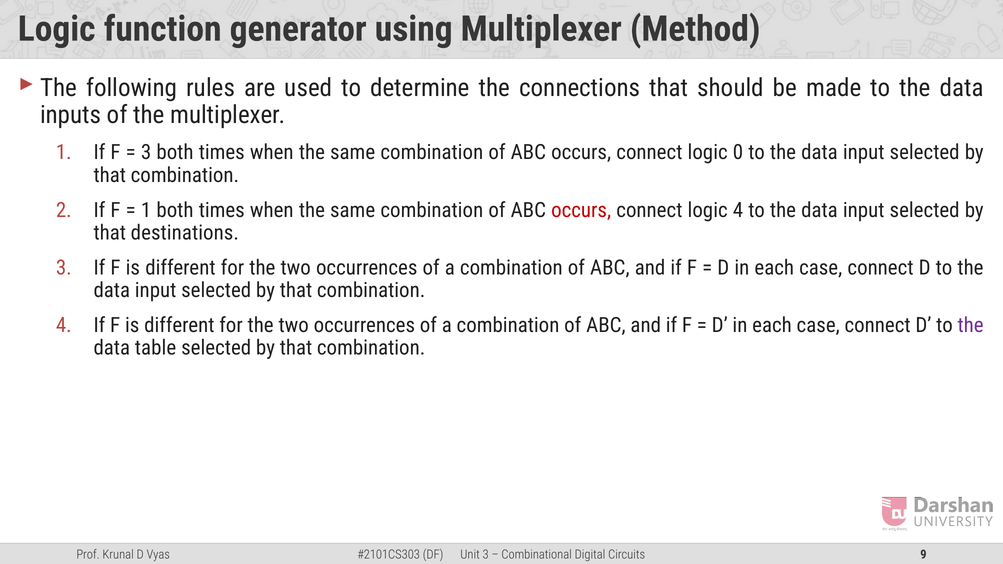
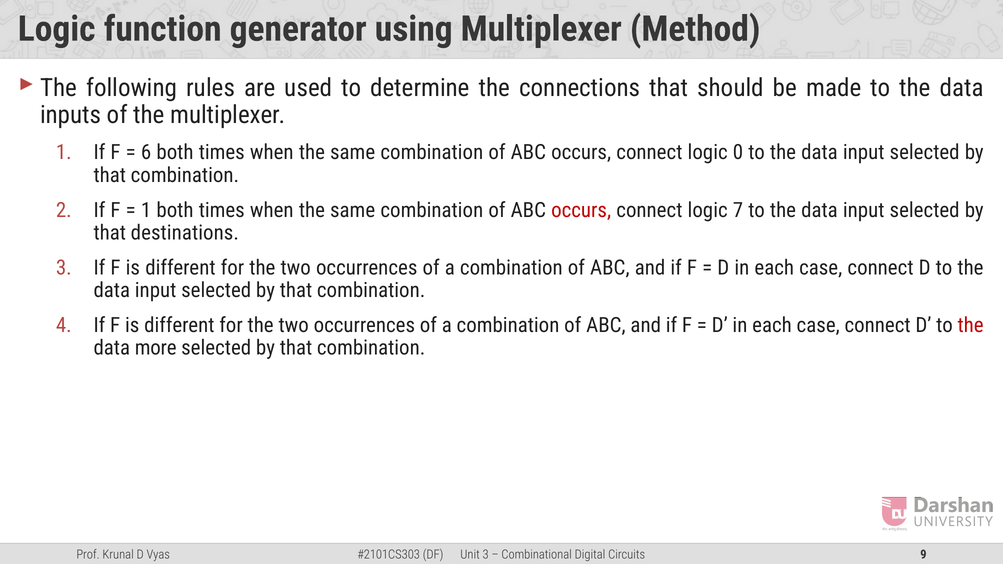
3: 3 -> 6 (146, 153)
logic 4: 4 -> 7 (738, 210)
the colour: purple -> red (971, 326)
table: table -> more (156, 348)
